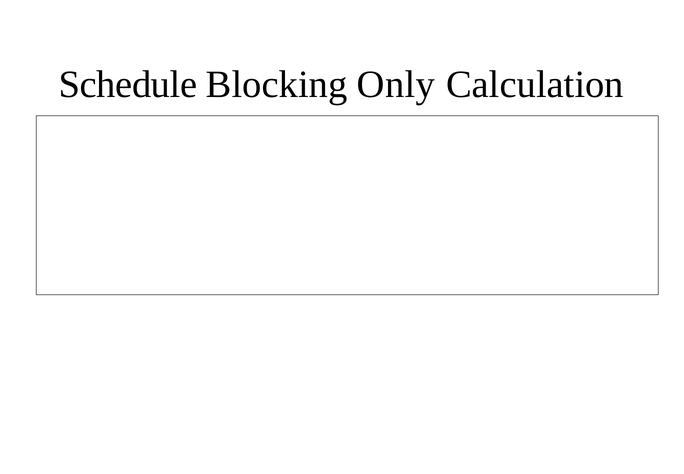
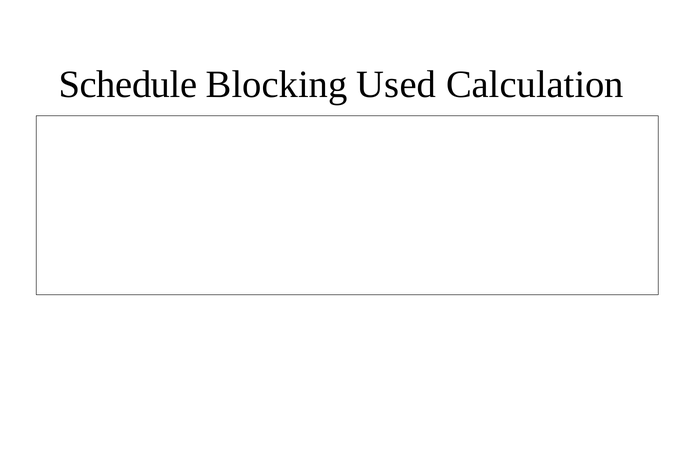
Only: Only -> Used (396, 84)
